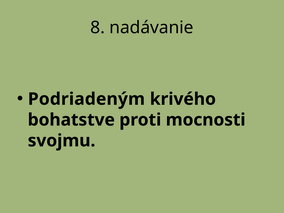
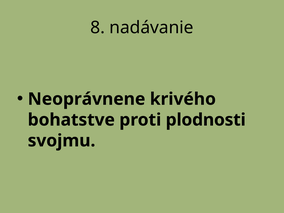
Podriadeným: Podriadeným -> Neoprávnene (87, 99)
mocnosti: mocnosti -> plodnosti (206, 120)
